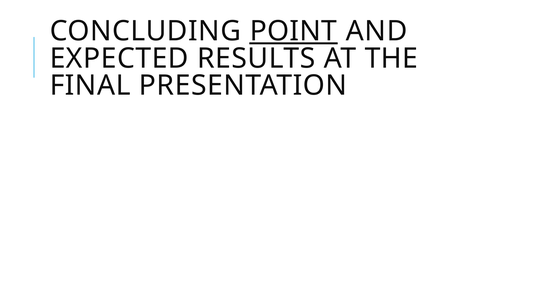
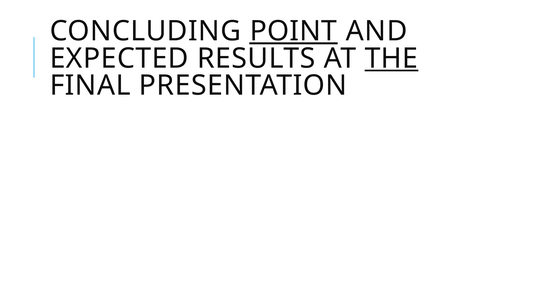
THE underline: none -> present (391, 58)
